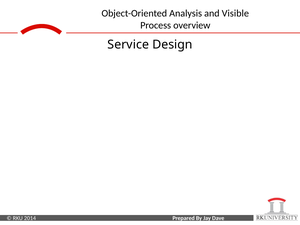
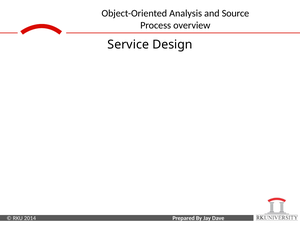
Visible: Visible -> Source (235, 13)
